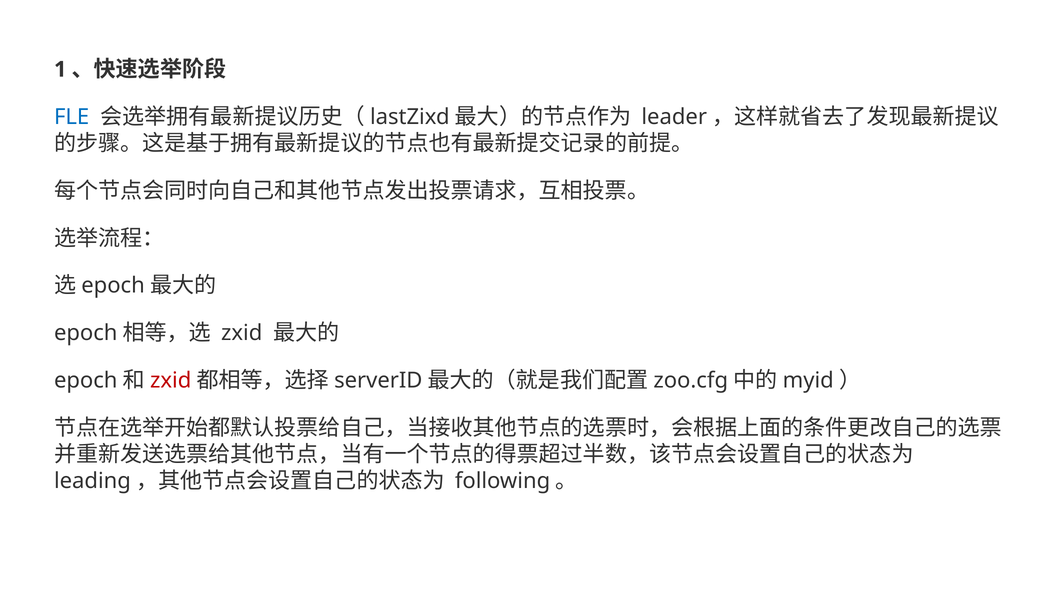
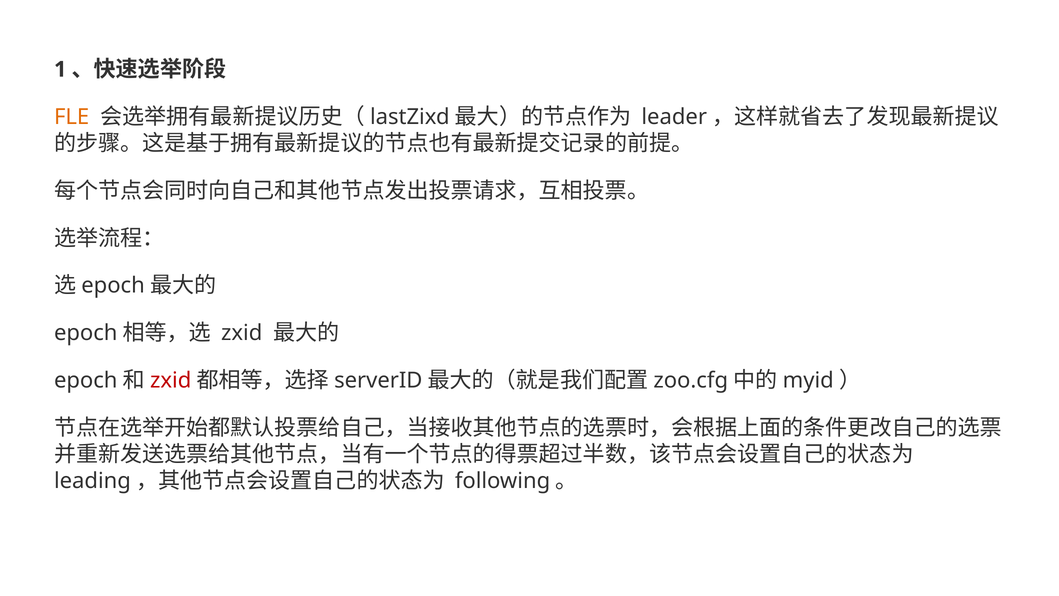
FLE colour: blue -> orange (72, 117)
